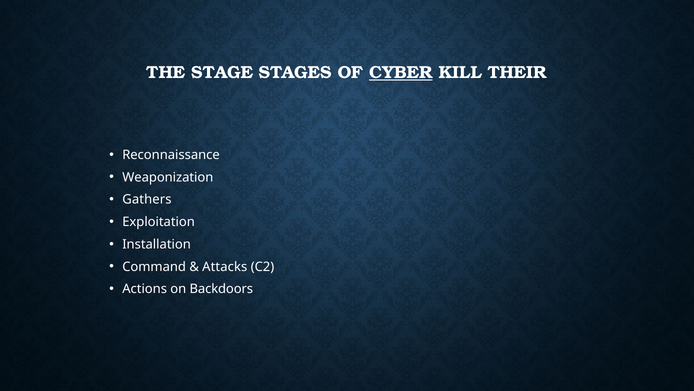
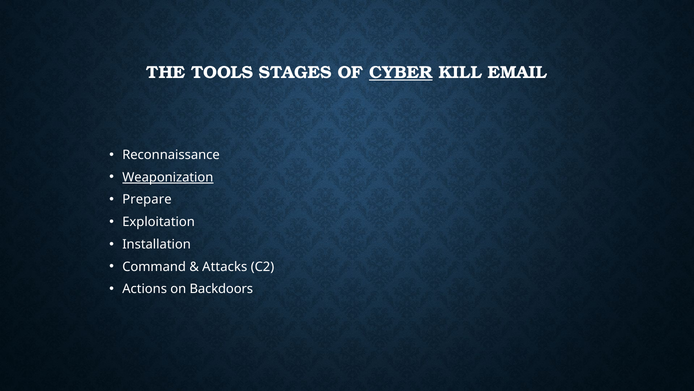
STAGE: STAGE -> TOOLS (222, 72)
THEIR: THEIR -> EMAIL (517, 72)
Weaponization underline: none -> present (168, 177)
Gathers: Gathers -> Prepare (147, 199)
